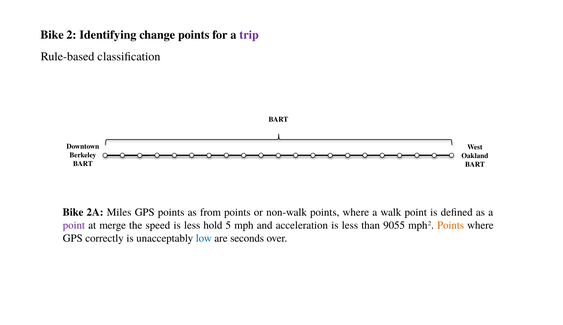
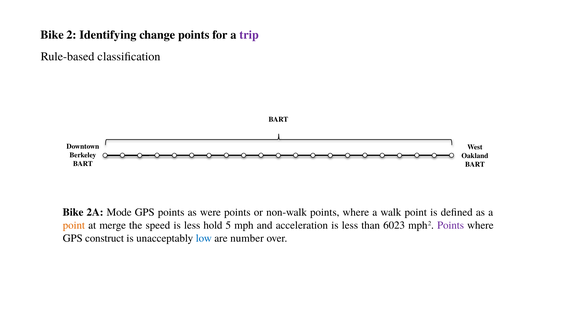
Miles: Miles -> Mode (119, 212)
from: from -> were (210, 212)
point colour: purple -> orange (74, 225)
9055: 9055 -> 6023 (394, 225)
Points colour: orange -> purple (451, 225)
correctly: correctly -> construct (105, 238)
seconds: seconds -> number (247, 238)
